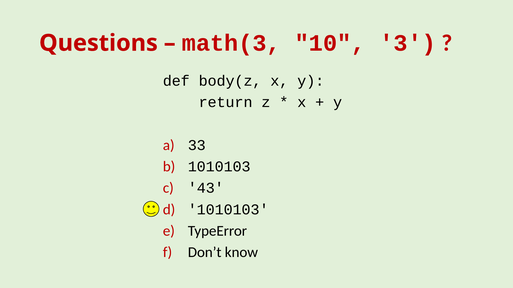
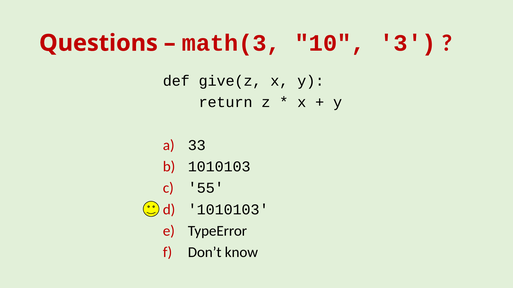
body(z: body(z -> give(z (230, 81)
43: 43 -> 55 (206, 188)
